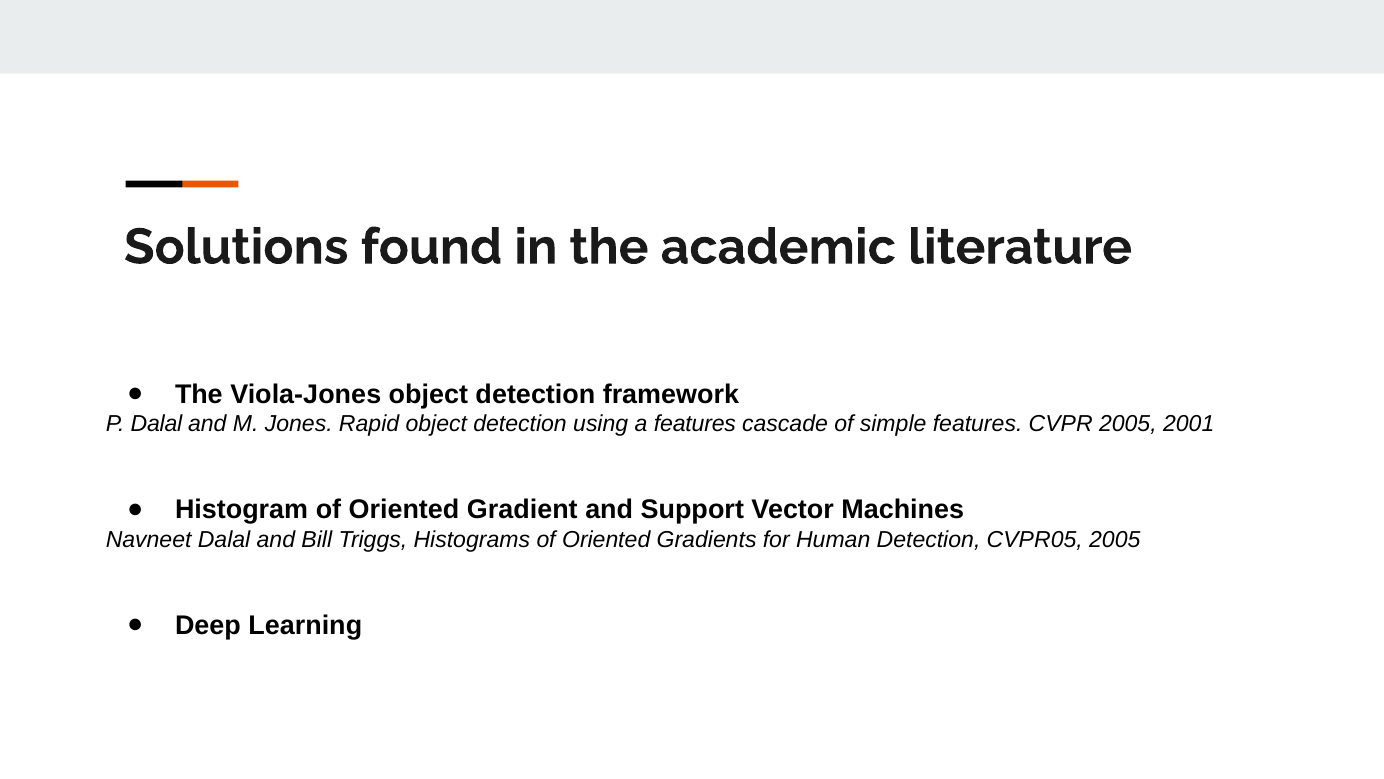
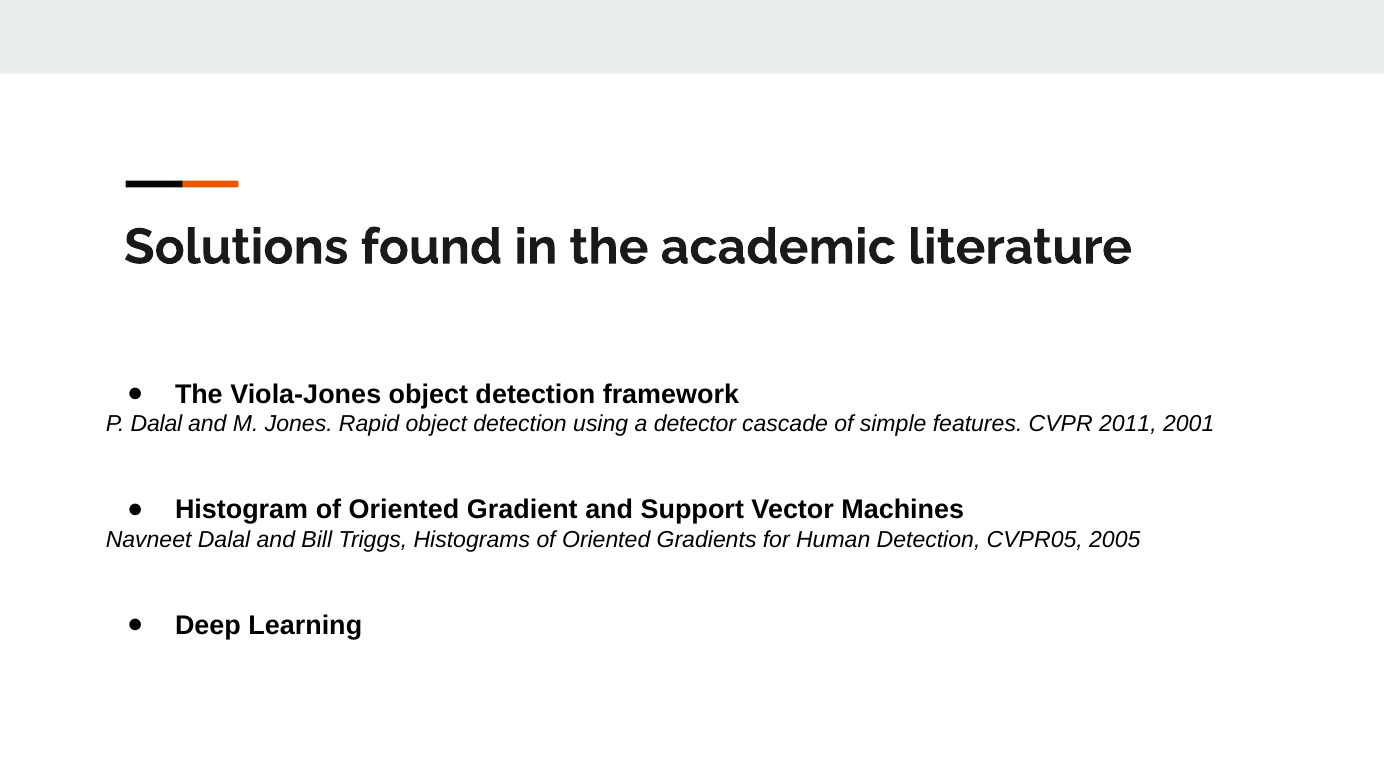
a features: features -> detector (695, 424)
CVPR 2005: 2005 -> 2011 (1128, 424)
